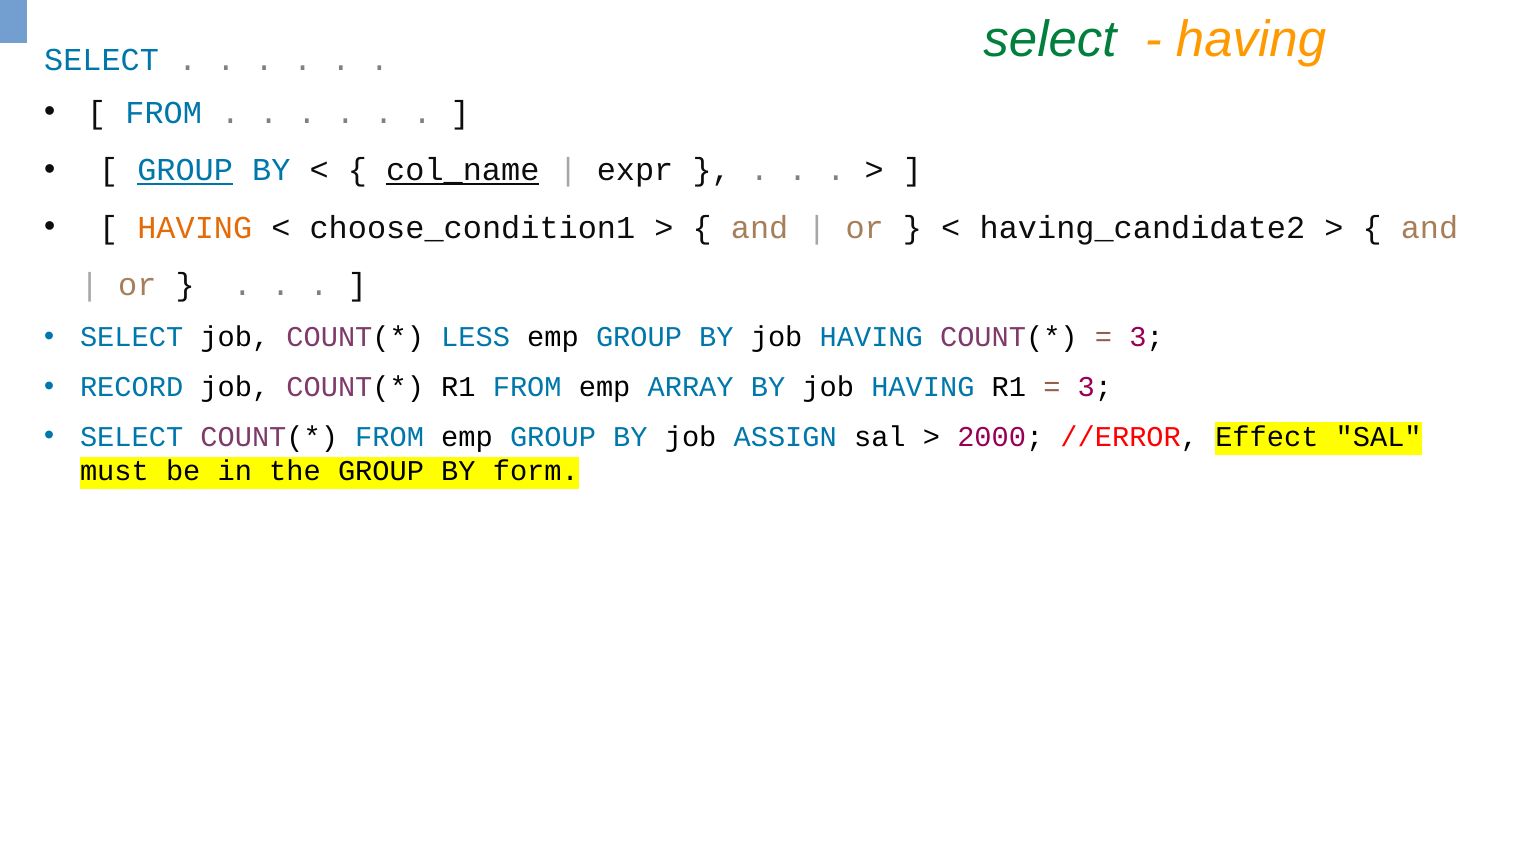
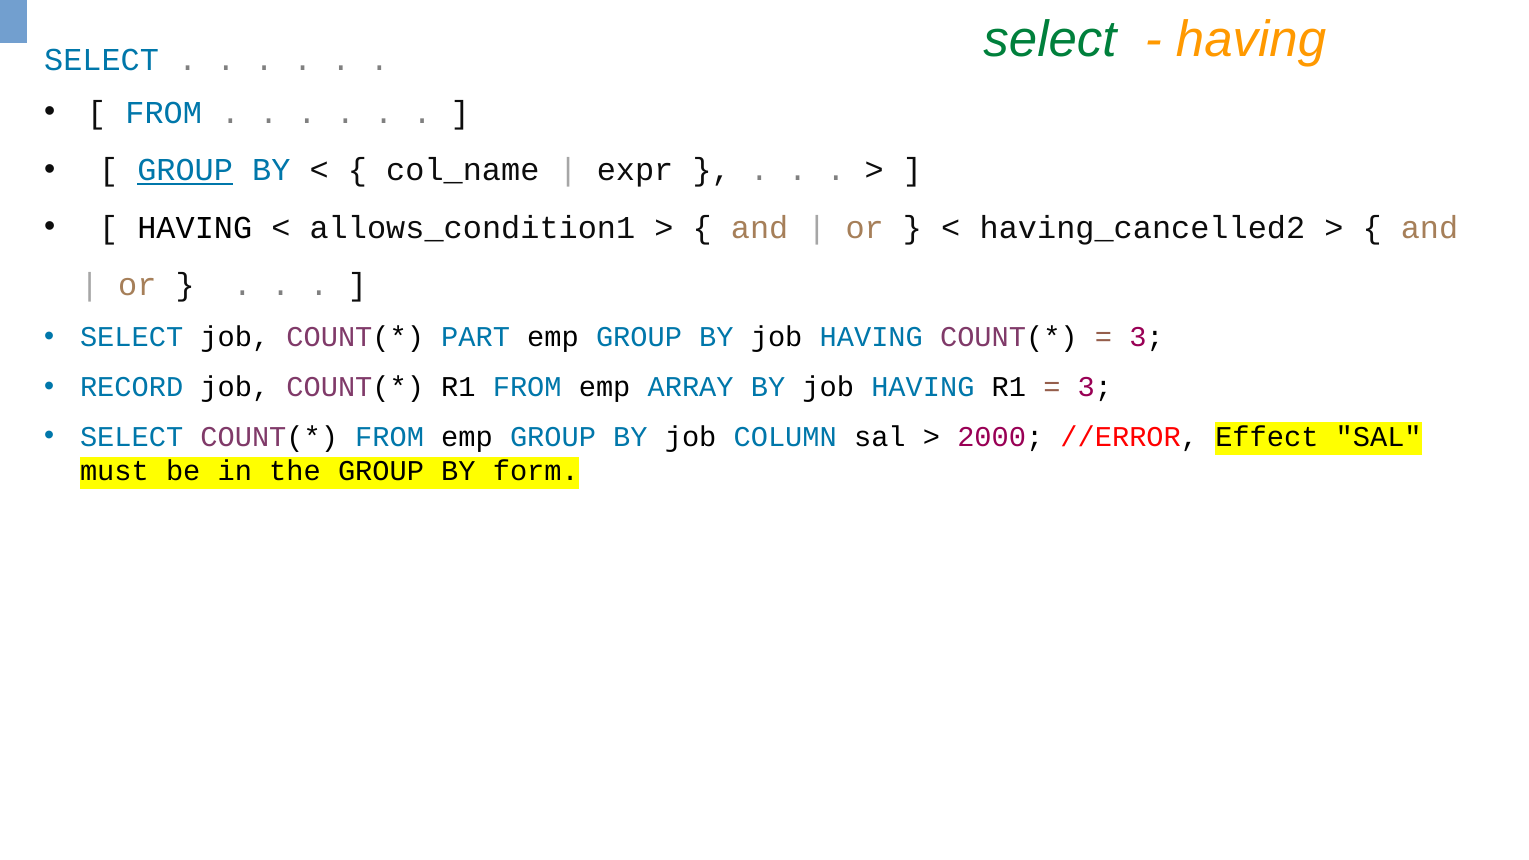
col_name underline: present -> none (463, 170)
HAVING colour: orange -> black (195, 228)
choose_condition1: choose_condition1 -> allows_condition1 (472, 228)
having_candidate2: having_candidate2 -> having_cancelled2 (1142, 228)
LESS: LESS -> PART (476, 337)
ASSIGN: ASSIGN -> COLUMN (785, 437)
